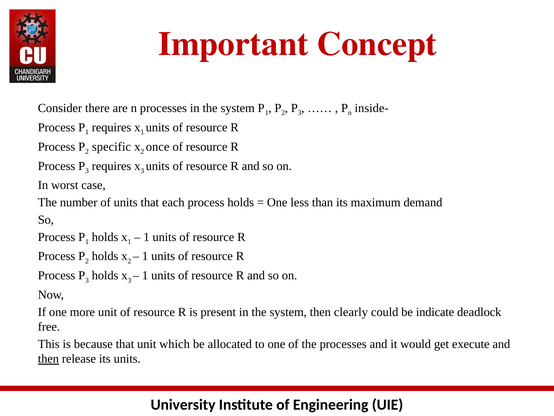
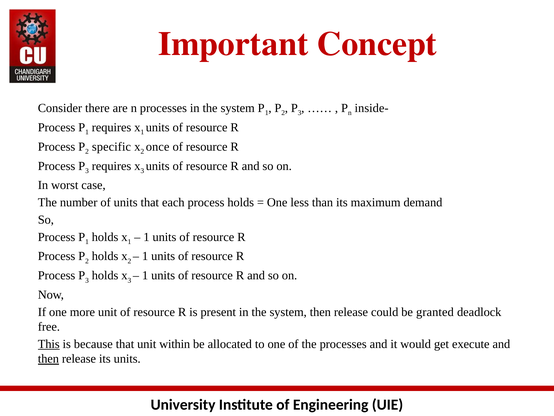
system then clearly: clearly -> release (351, 312)
indicate: indicate -> granted (435, 312)
This underline: none -> present (49, 344)
which: which -> within (175, 344)
